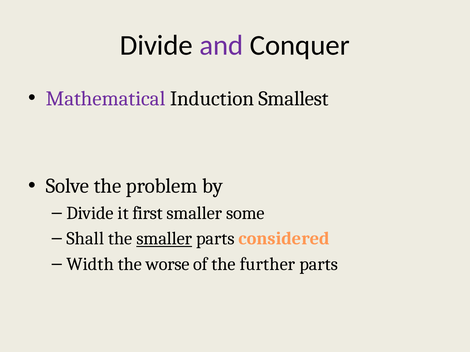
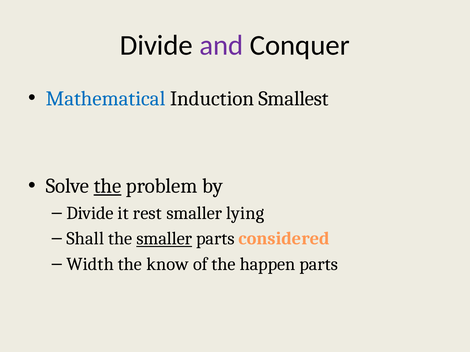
Mathematical colour: purple -> blue (106, 99)
the underline: none -> present (108, 186)
first: first -> rest (147, 213)
some: some -> lying (245, 213)
worse: worse -> know (167, 265)
further: further -> happen (268, 265)
